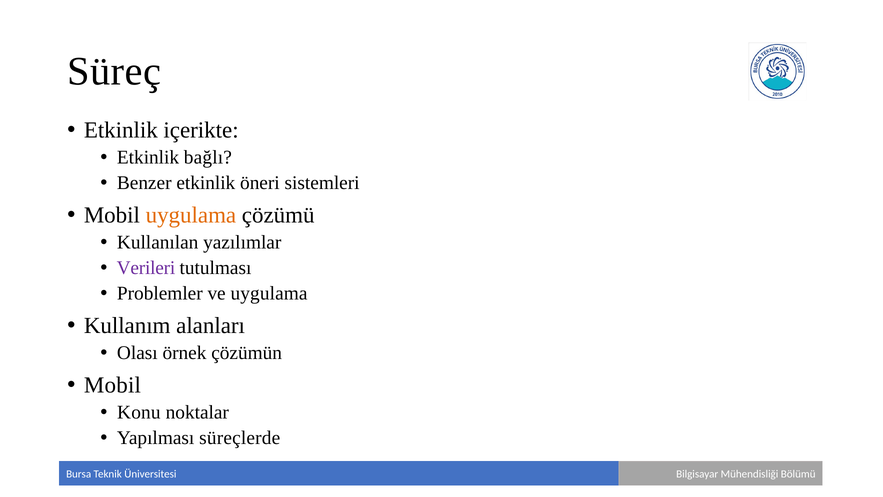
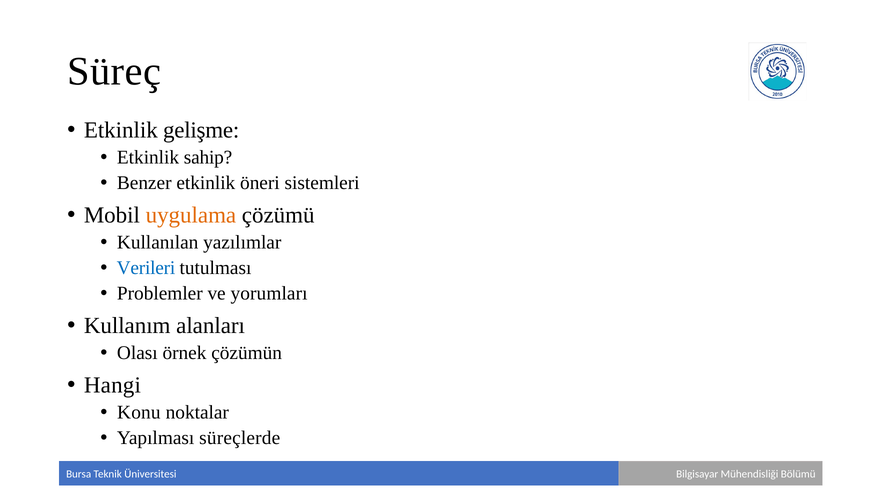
içerikte: içerikte -> gelişme (201, 130)
bağlı: bağlı -> sahip (208, 157)
Verileri colour: purple -> blue (146, 268)
ve uygulama: uygulama -> yorumları (269, 293)
Mobil: Mobil -> Hangi (112, 385)
